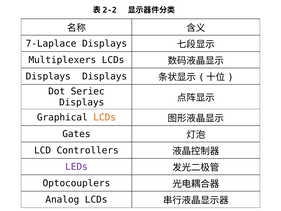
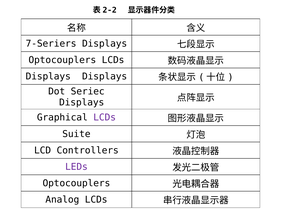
7-Laplace: 7-Laplace -> 7-Seriers (51, 43)
Multiplexers: Multiplexers -> Optocouplers (62, 60)
LCDs colour: orange -> purple (105, 117)
Gates: Gates -> Suite (76, 134)
